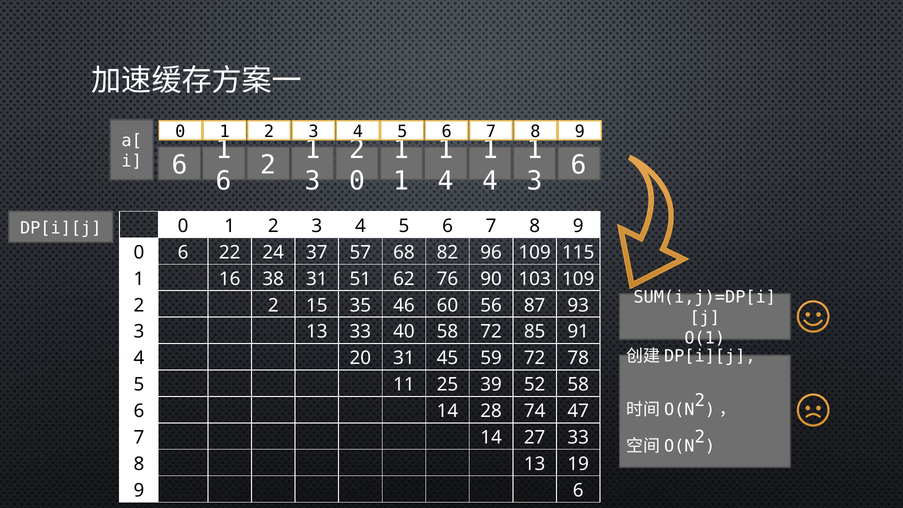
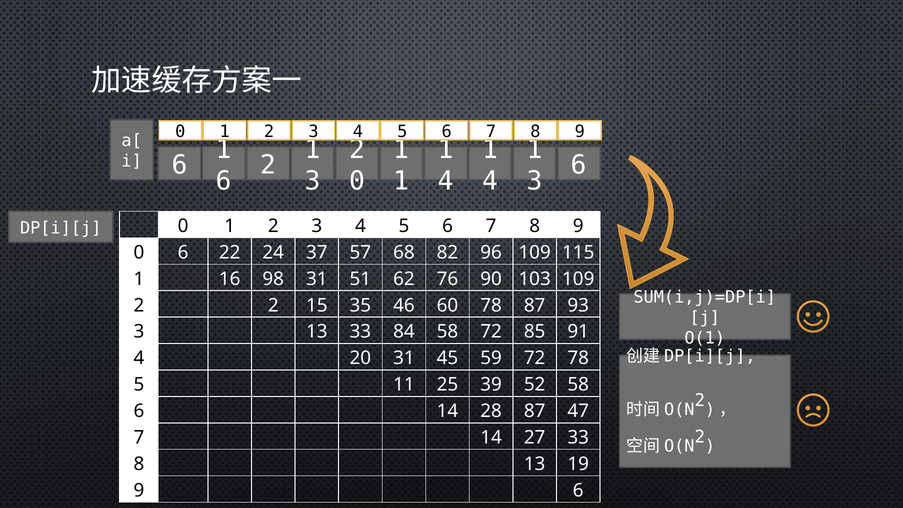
38: 38 -> 98 (273, 279)
60 56: 56 -> 78 (491, 305)
40: 40 -> 84 (404, 332)
28 74: 74 -> 87 (535, 411)
